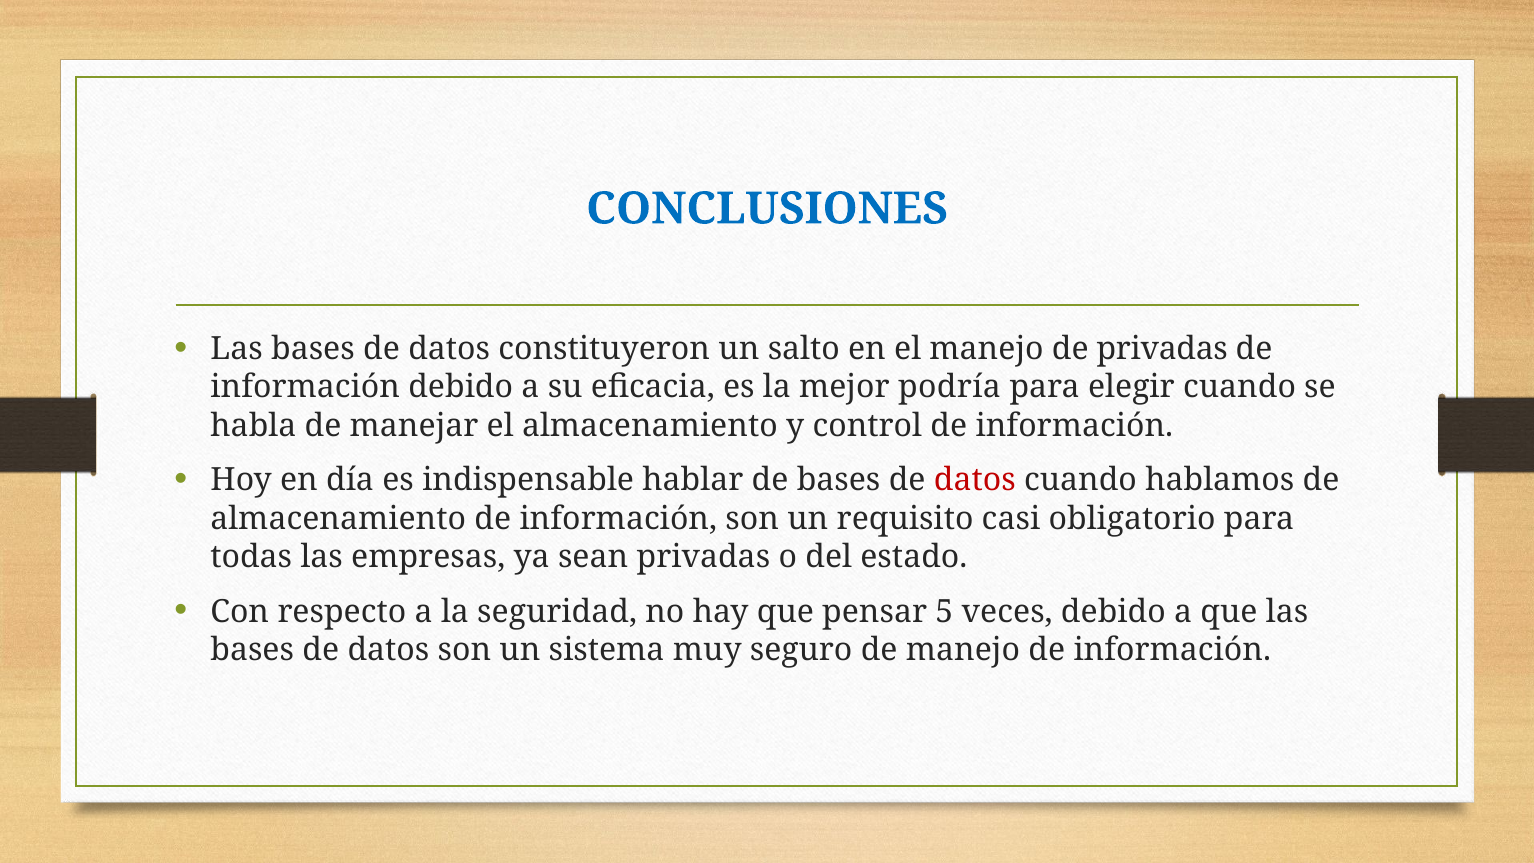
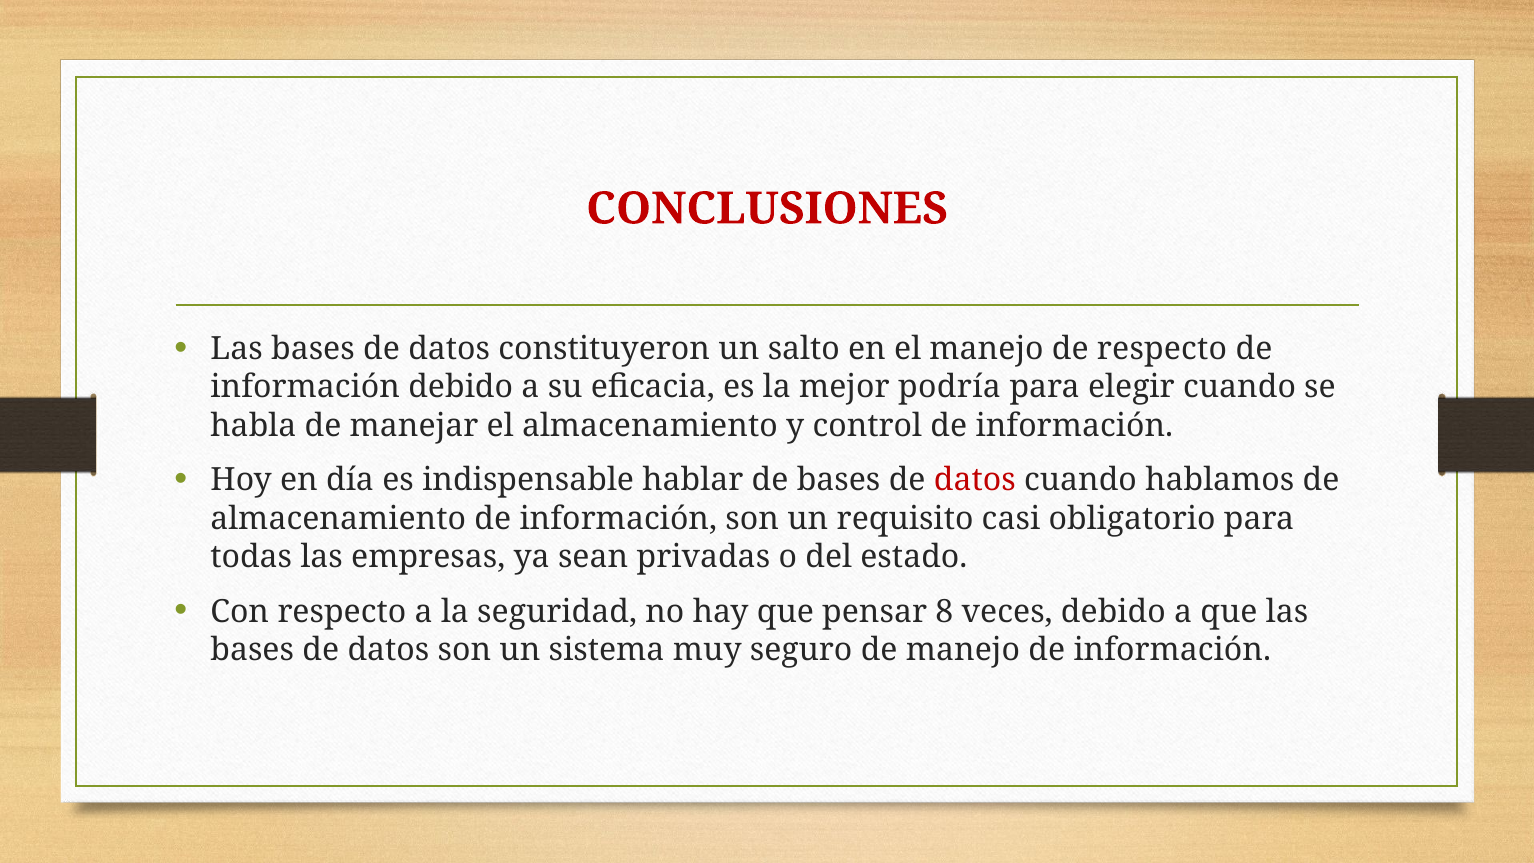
CONCLUSIONES colour: blue -> red (767, 209)
de privadas: privadas -> respecto (1162, 349)
5: 5 -> 8 (944, 611)
